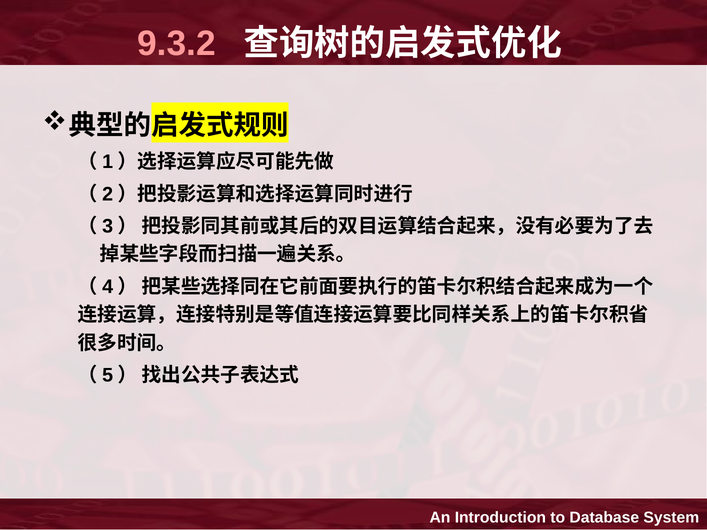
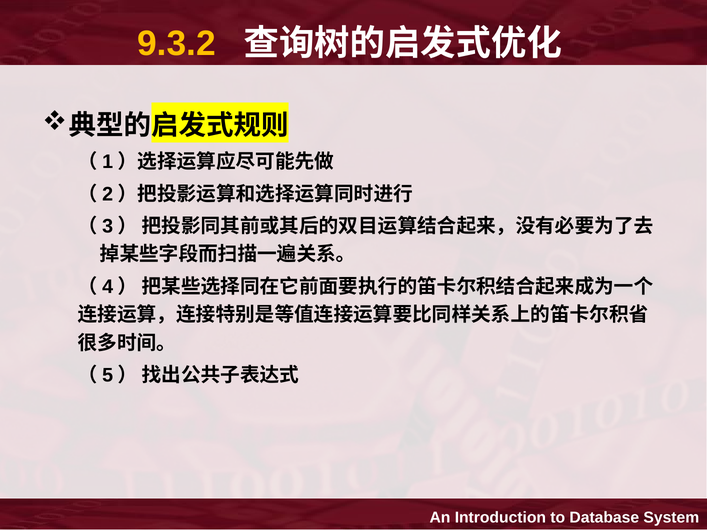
9.3.2 colour: pink -> yellow (176, 44)
